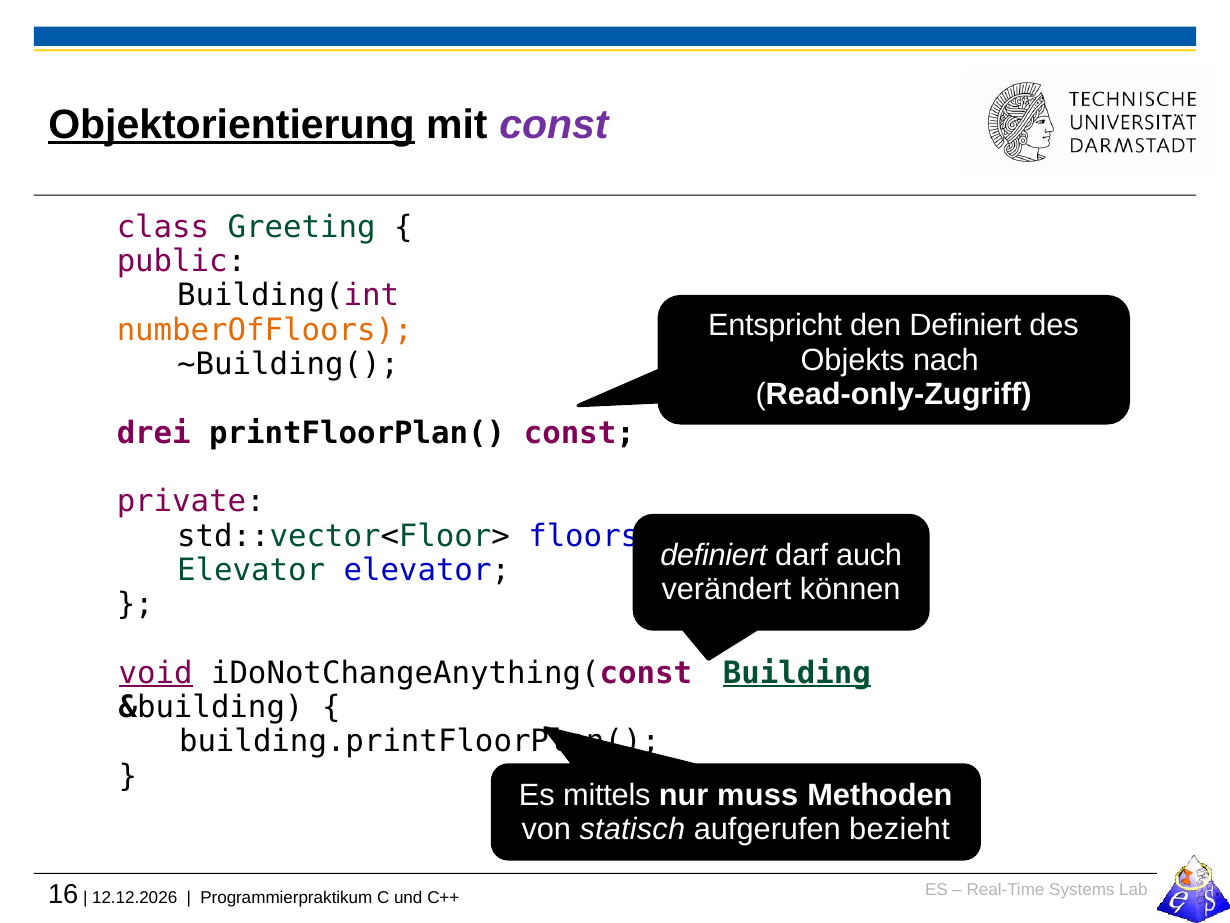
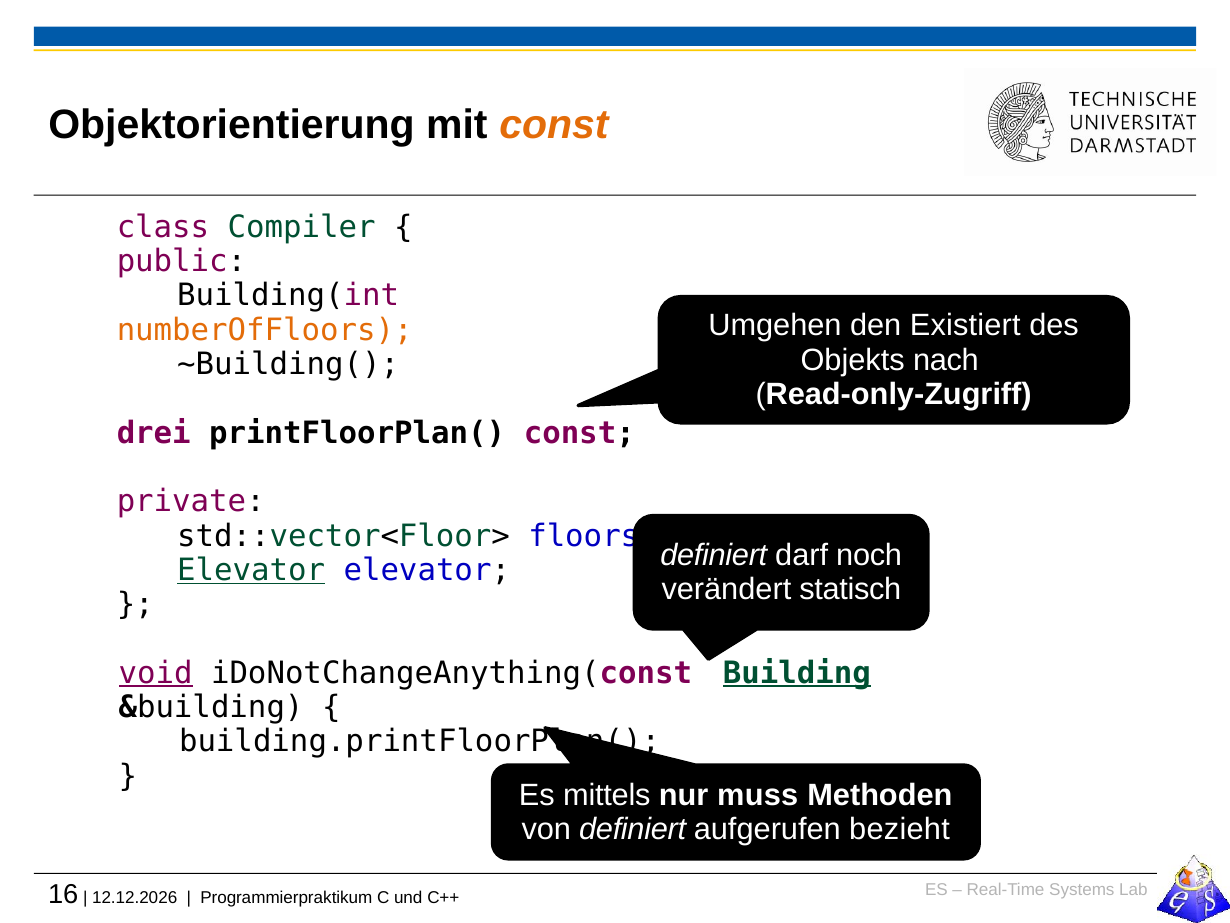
Objektorientierung underline: present -> none (231, 125)
const colour: purple -> orange (554, 125)
Greeting: Greeting -> Compiler (302, 227)
Entspricht: Entspricht -> Umgehen (775, 325)
den Definiert: Definiert -> Existiert (965, 325)
auch: auch -> noch (869, 555)
Elevator underline: none -> present (251, 570)
können: können -> statisch (850, 589)
von statisch: statisch -> definiert (633, 829)
